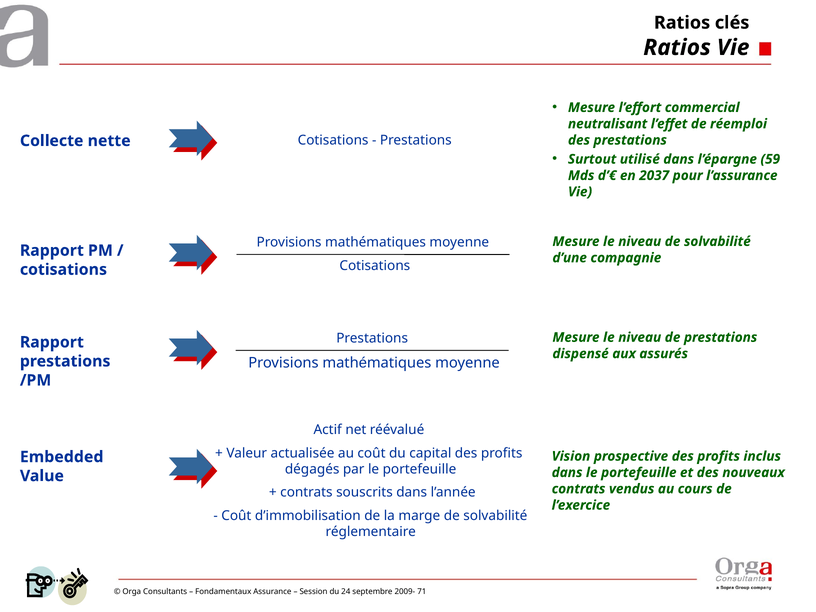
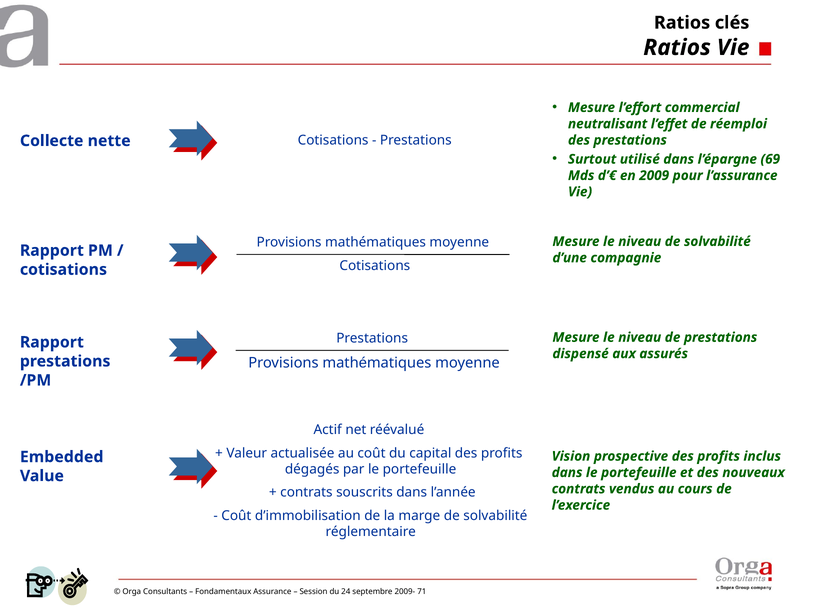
59: 59 -> 69 (770, 159)
2037: 2037 -> 2009 (654, 176)
